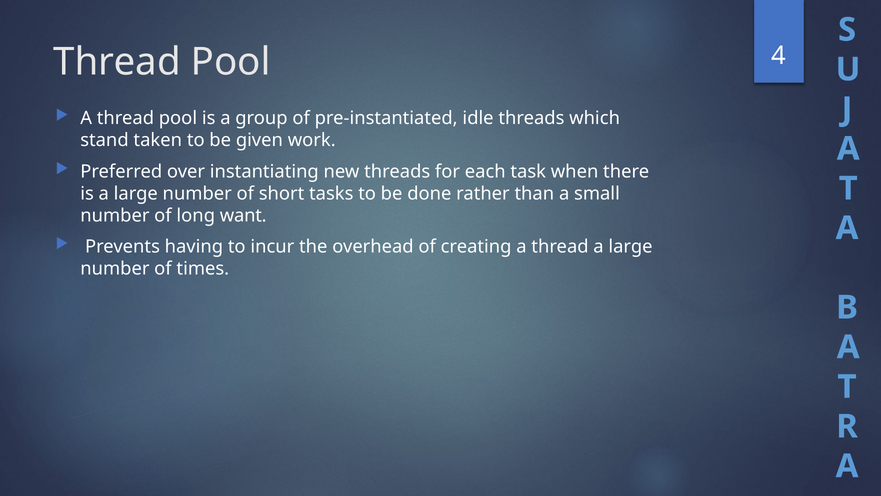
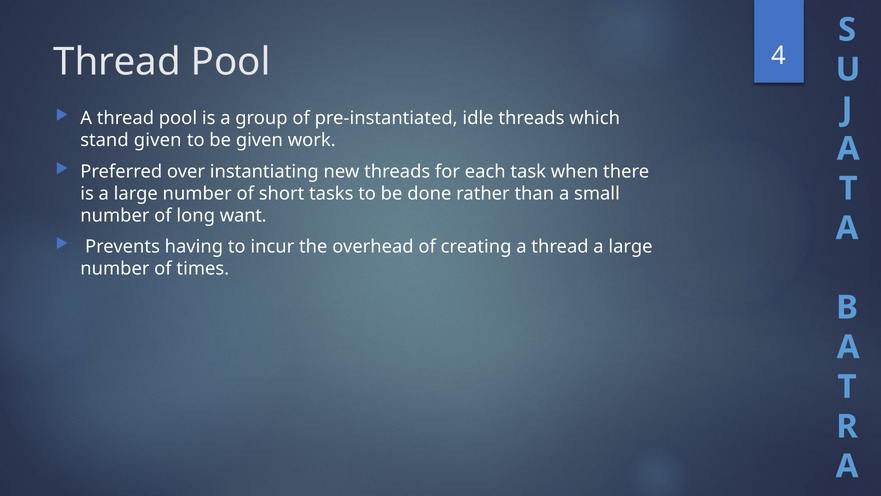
stand taken: taken -> given (158, 140)
